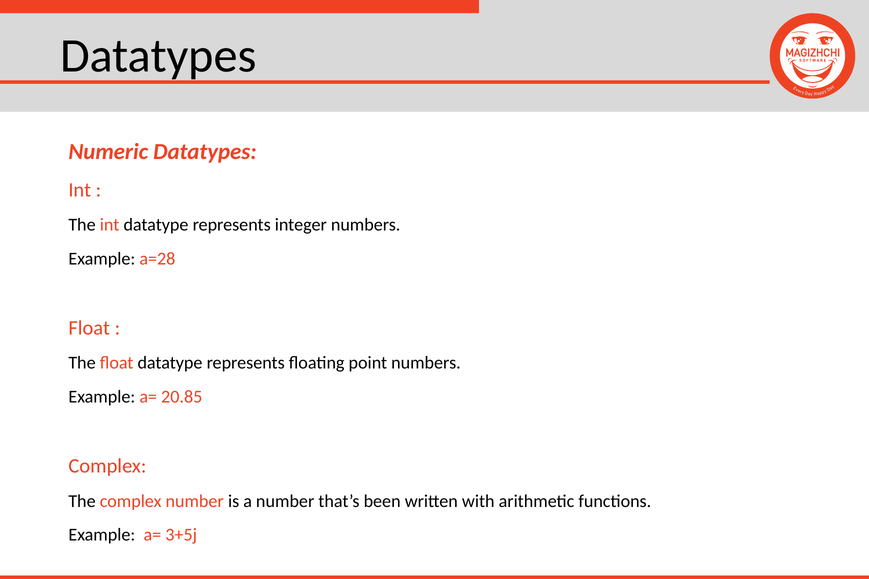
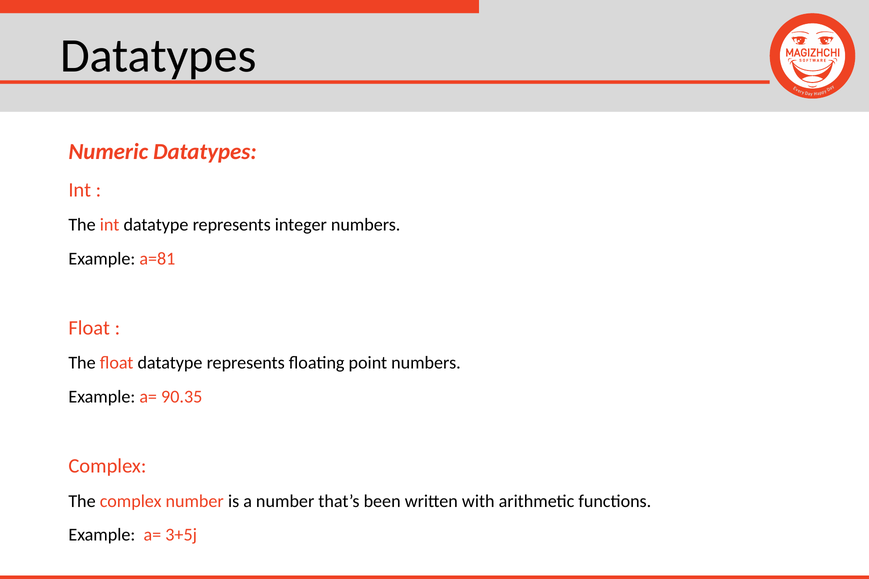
a=28: a=28 -> a=81 (157, 259)
20.85: 20.85 -> 90.35 (182, 397)
